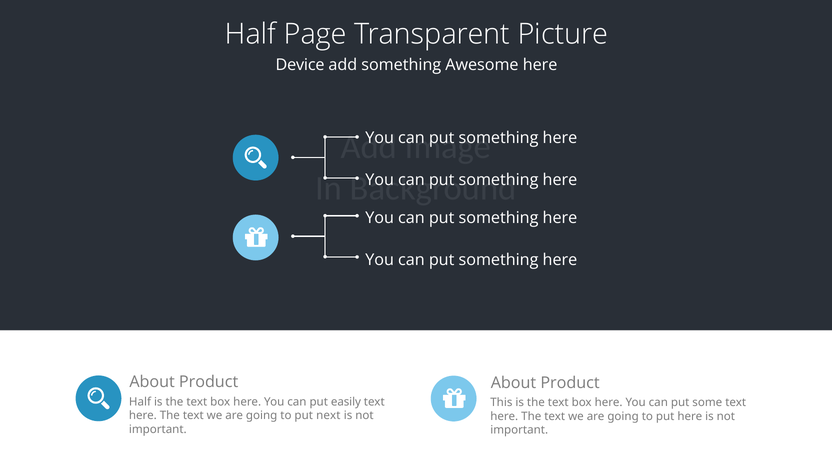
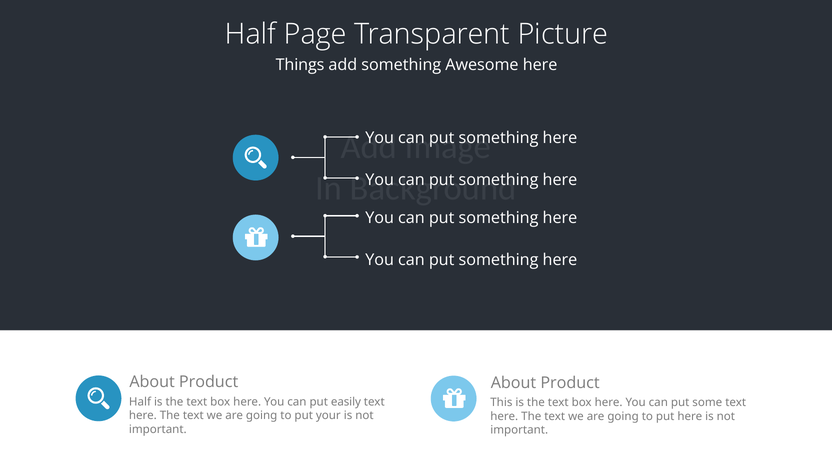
Device: Device -> Things (300, 65)
next: next -> your (328, 416)
